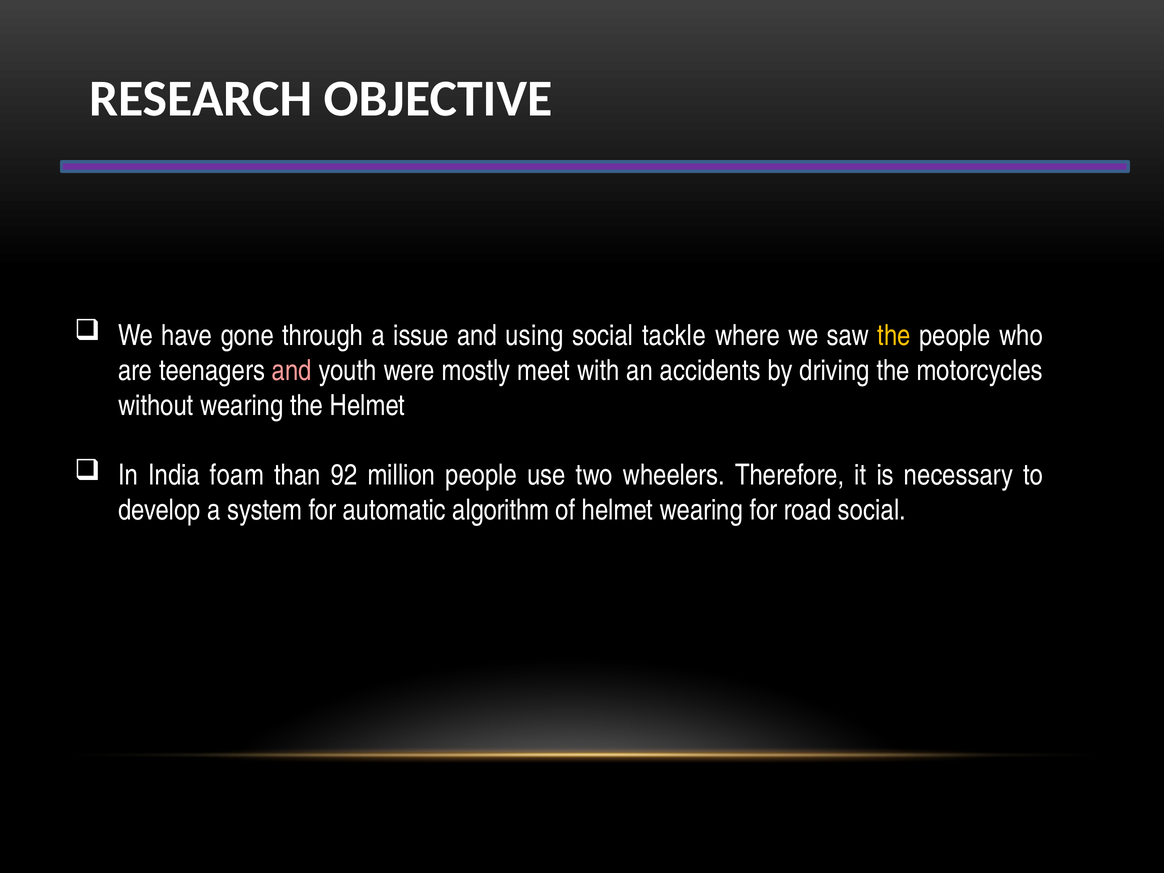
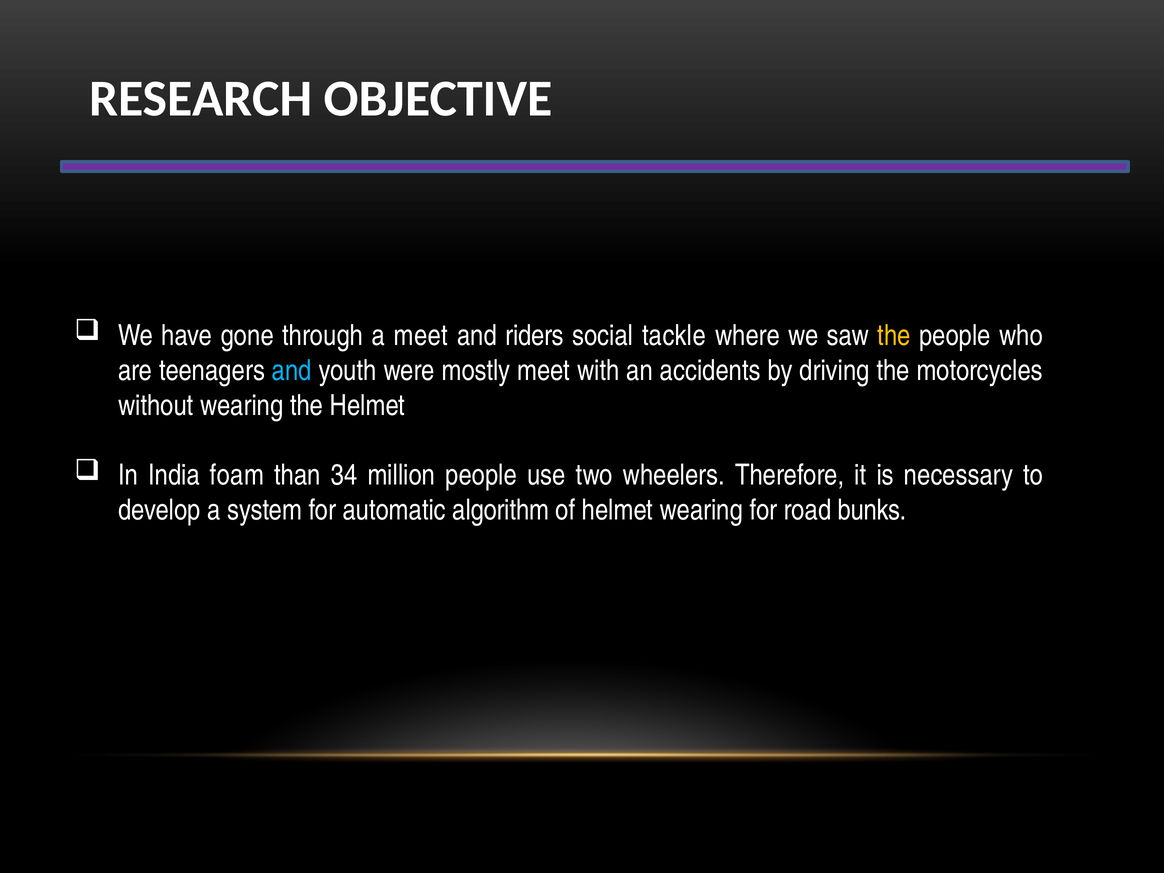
a issue: issue -> meet (421, 336)
using: using -> riders (535, 336)
and colour: pink -> light blue (292, 370)
92: 92 -> 34 (344, 475)
road social: social -> bunks (872, 510)
